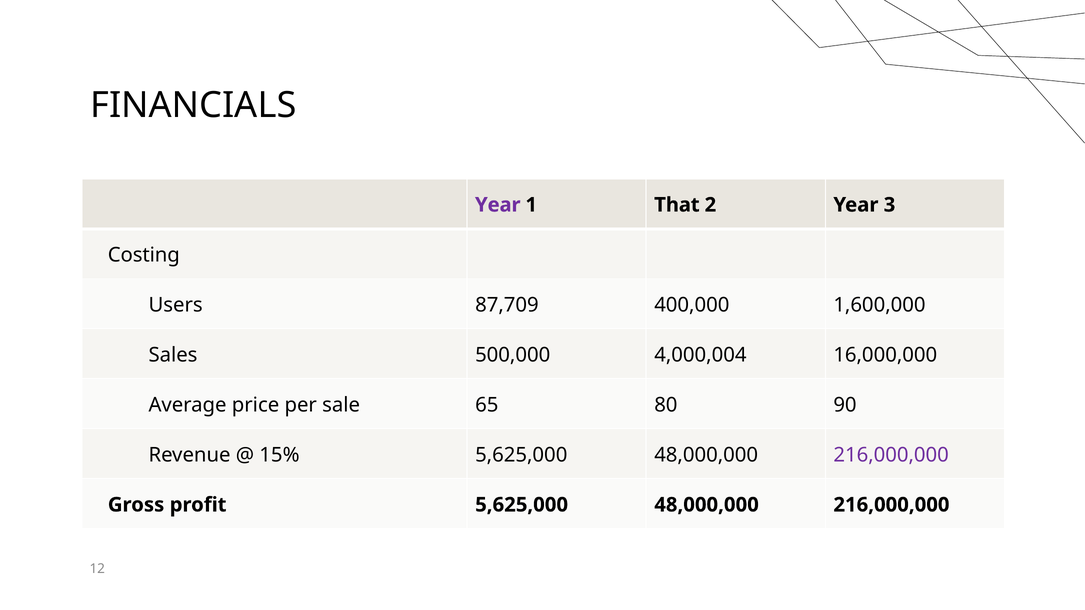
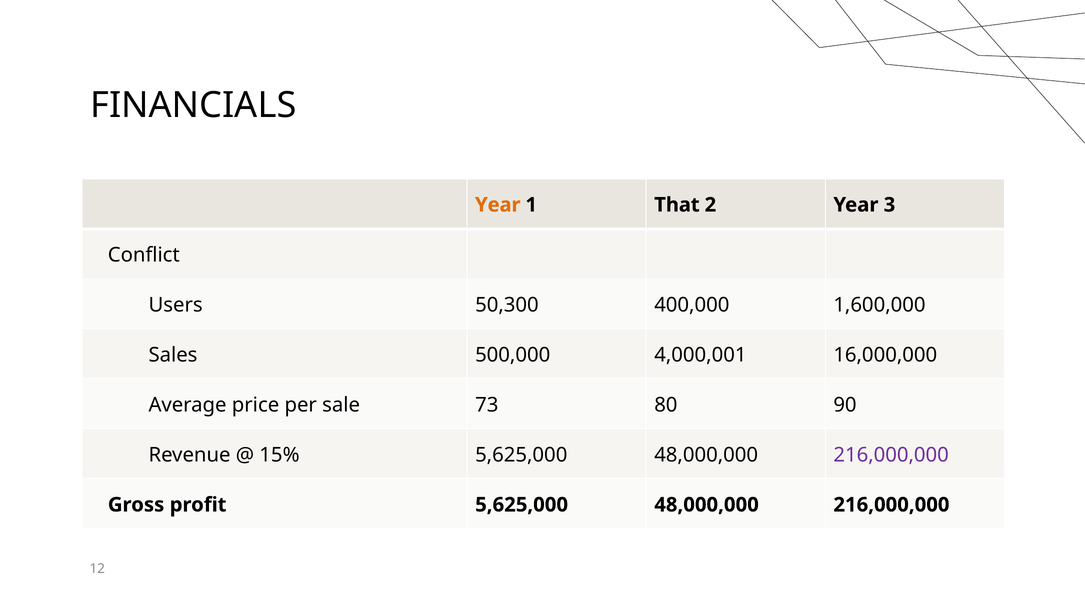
Year colour: purple -> orange (498, 205)
Costing: Costing -> Conflict (144, 255)
87,709: 87,709 -> 50,300 (507, 305)
4,000,004: 4,000,004 -> 4,000,001 (700, 355)
65: 65 -> 73 (487, 405)
